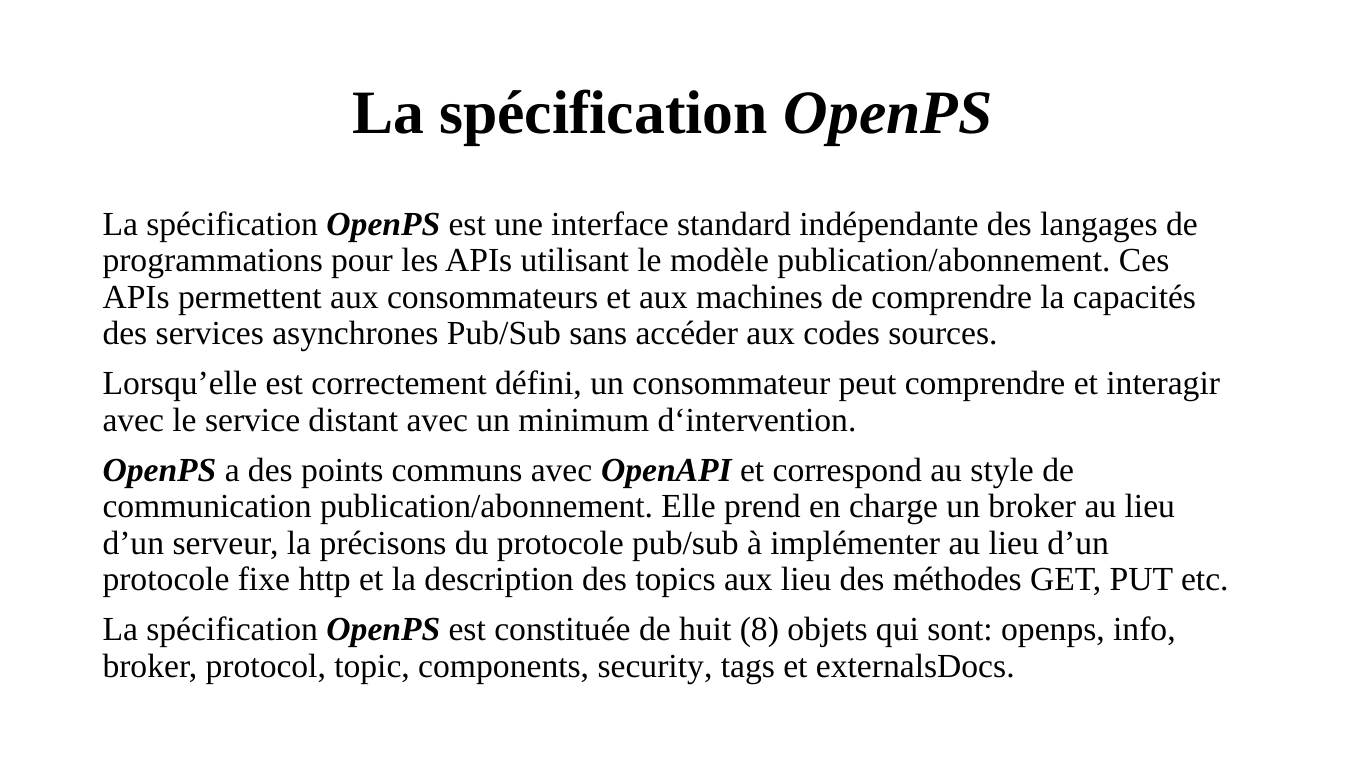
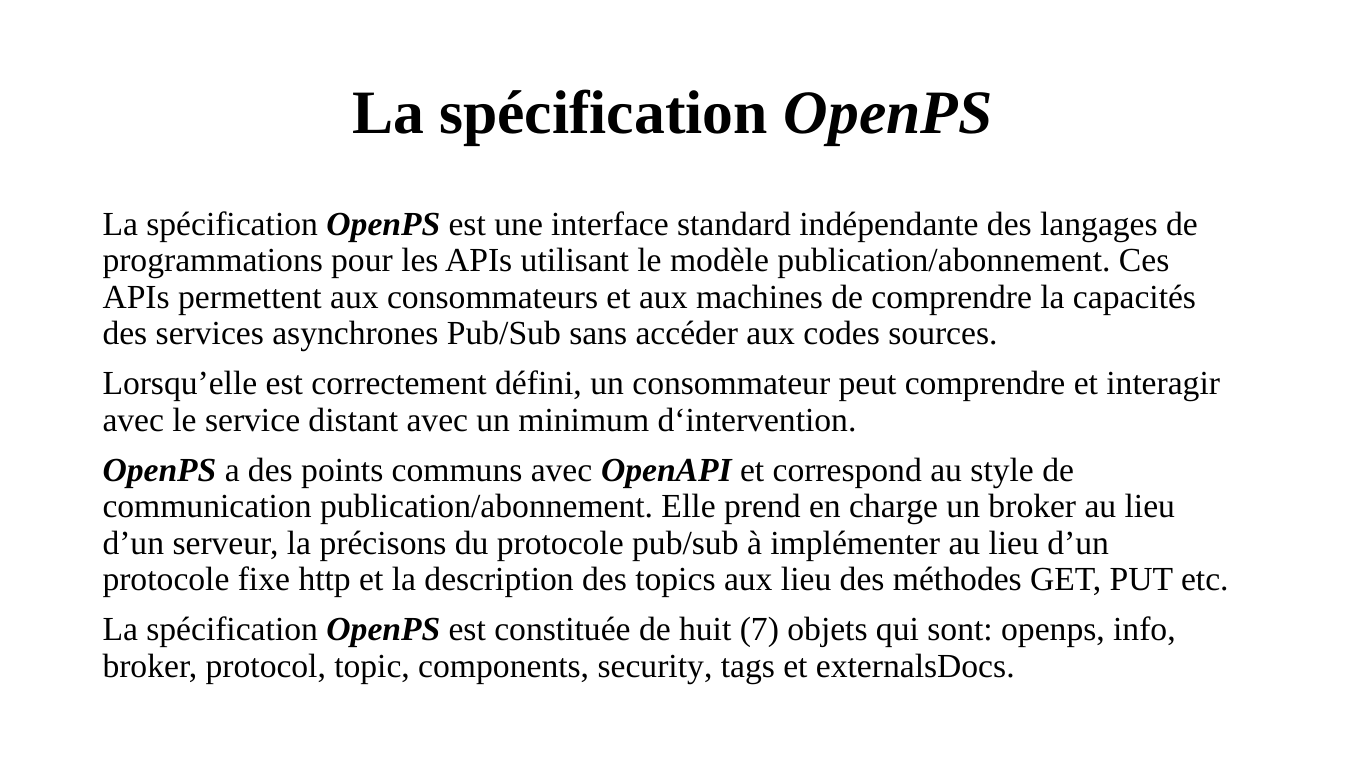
8: 8 -> 7 (759, 629)
